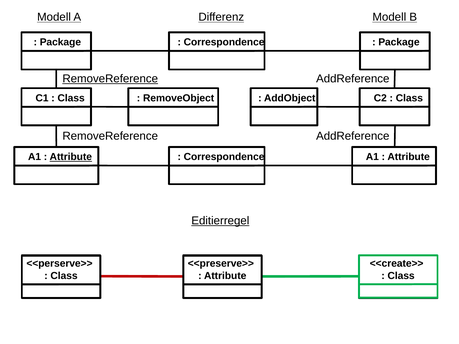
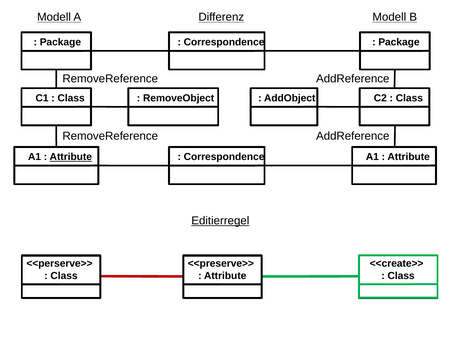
RemoveReference underline: present -> none (110, 79)
